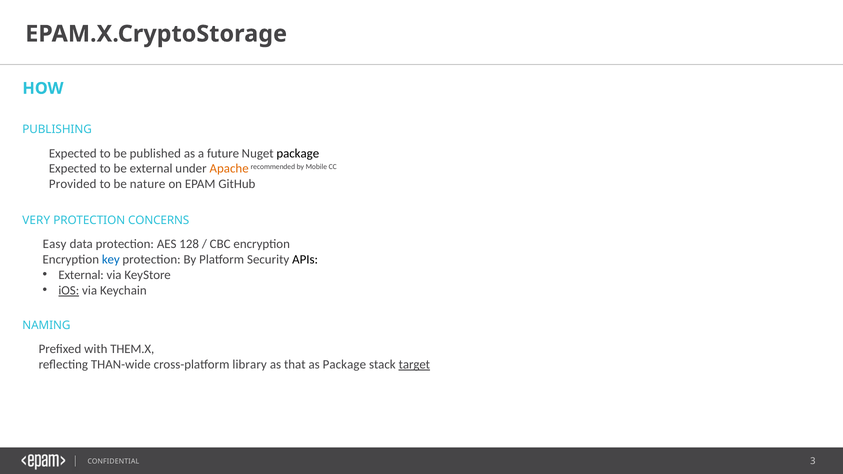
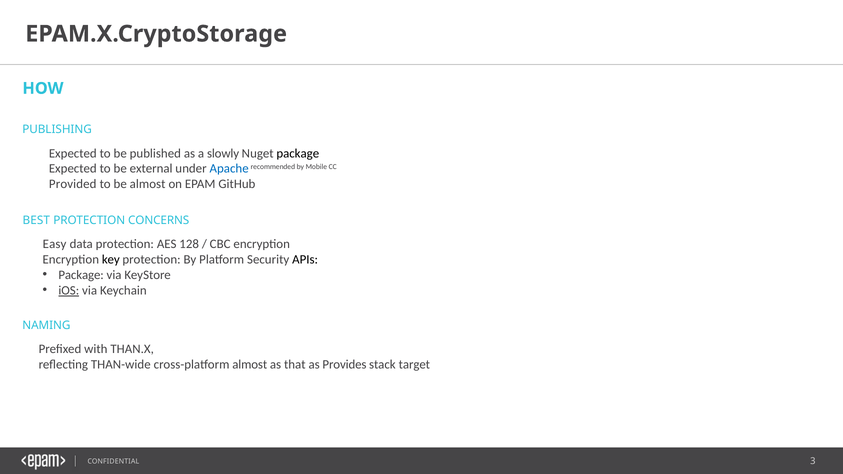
future: future -> slowly (223, 153)
Apache colour: orange -> blue (229, 169)
be nature: nature -> almost (148, 184)
VERY: VERY -> BEST (36, 221)
key colour: blue -> black (111, 260)
External: External -> Package (81, 275)
THEM.X: THEM.X -> THAN.X (132, 349)
cross-platform library: library -> almost (250, 365)
as Package: Package -> Provides (344, 365)
target underline: present -> none (414, 365)
